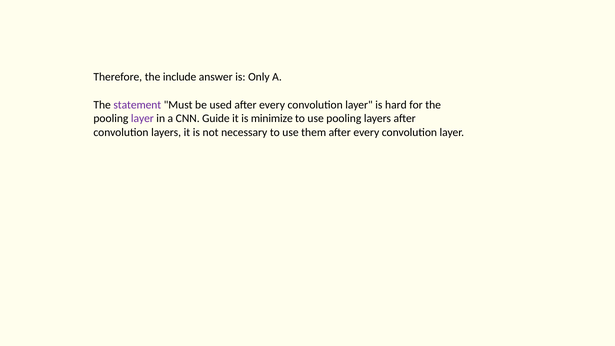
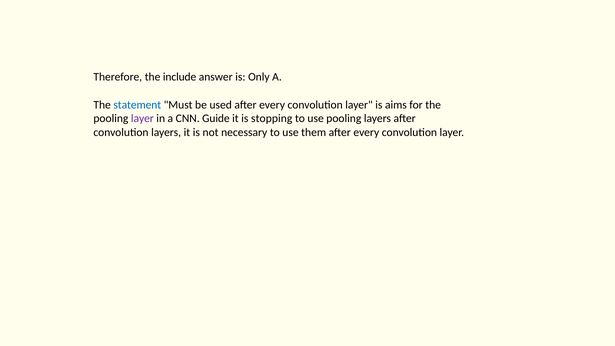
statement colour: purple -> blue (137, 105)
hard: hard -> aims (396, 105)
minimize: minimize -> stopping (272, 119)
